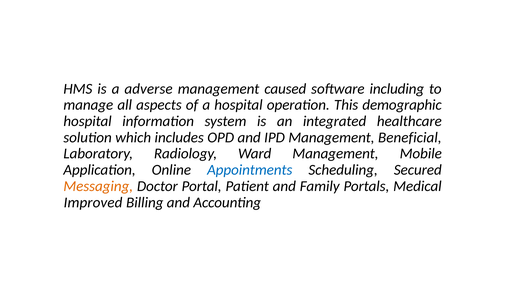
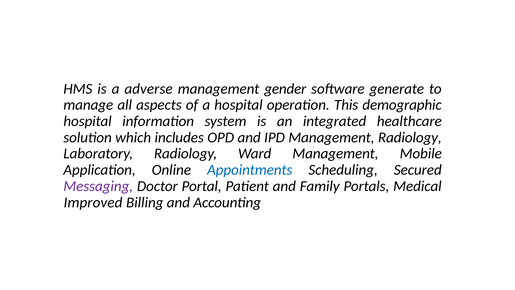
caused: caused -> gender (285, 89)
including: including -> generate (397, 89)
Management Beneficial: Beneficial -> Radiology (410, 137)
Messaging colour: orange -> purple (98, 186)
